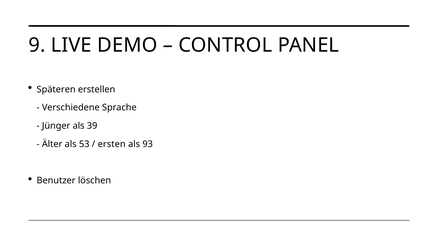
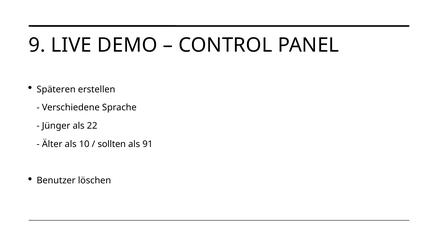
39: 39 -> 22 (92, 126)
53: 53 -> 10 (84, 144)
ersten: ersten -> sollten (112, 144)
93: 93 -> 91 (148, 144)
